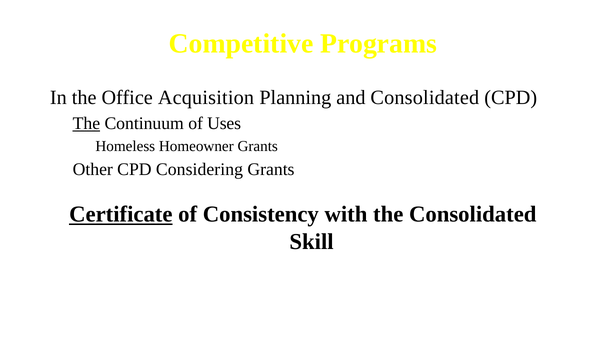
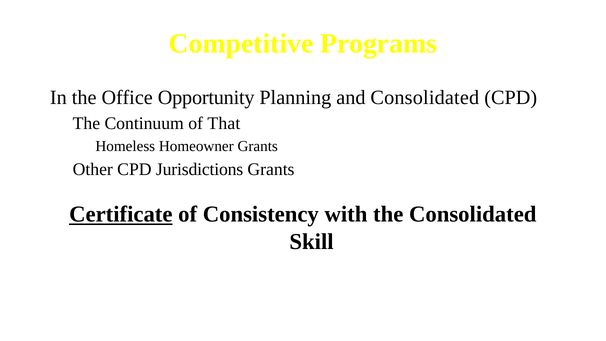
Acquisition: Acquisition -> Opportunity (206, 97)
The underline: present -> none (86, 123)
Uses: Uses -> That (224, 123)
Considering: Considering -> Jurisdictions (200, 169)
